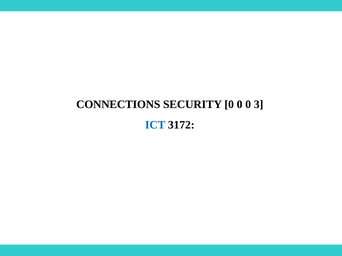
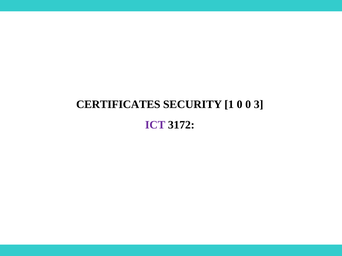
CONNECTIONS: CONNECTIONS -> CERTIFICATES (118, 105)
SECURITY 0: 0 -> 1 (229, 105)
ICT colour: blue -> purple (155, 125)
